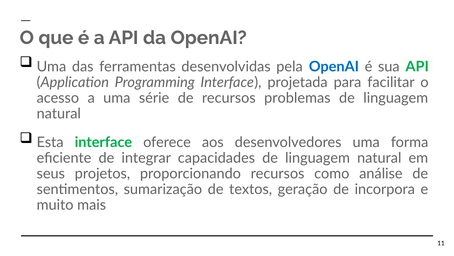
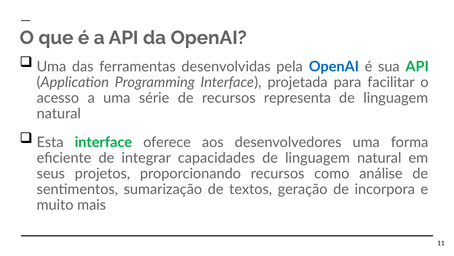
problemas: problemas -> representa (297, 98)
